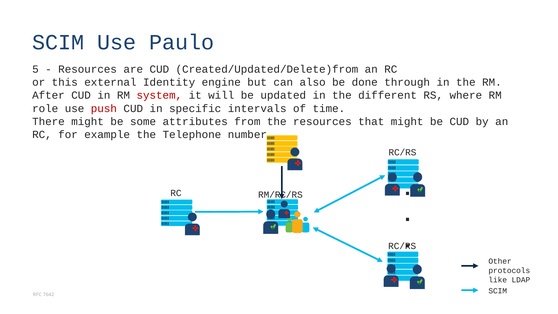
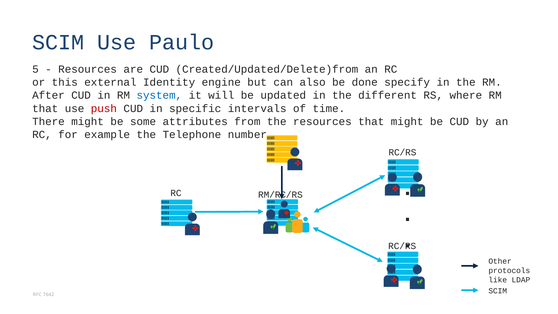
through: through -> specify (407, 82)
system colour: red -> blue (159, 95)
role: role -> that (45, 108)
